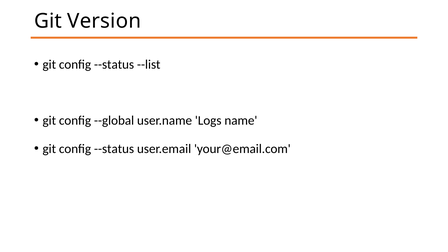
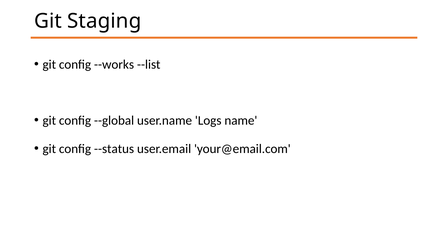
Version: Version -> Staging (104, 21)
--status: --status -> --works (114, 64)
